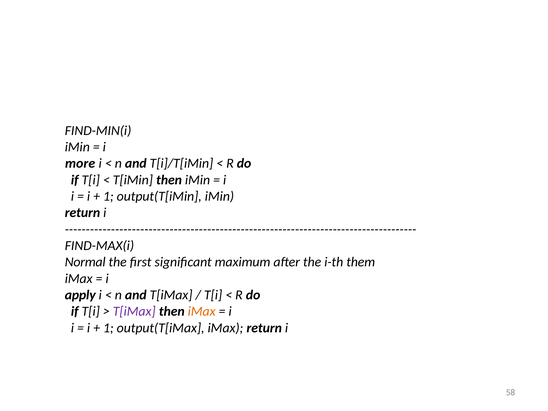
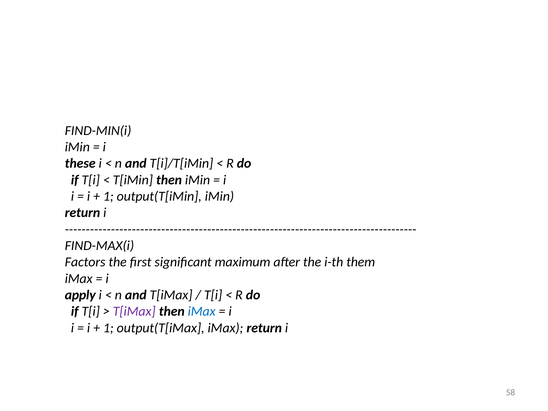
more: more -> these (80, 163)
Normal: Normal -> Factors (85, 262)
iMax colour: orange -> blue (202, 311)
